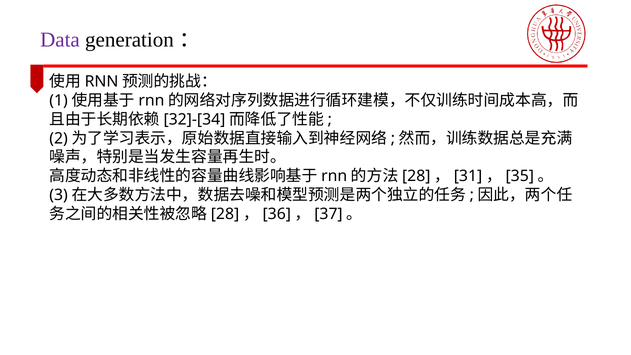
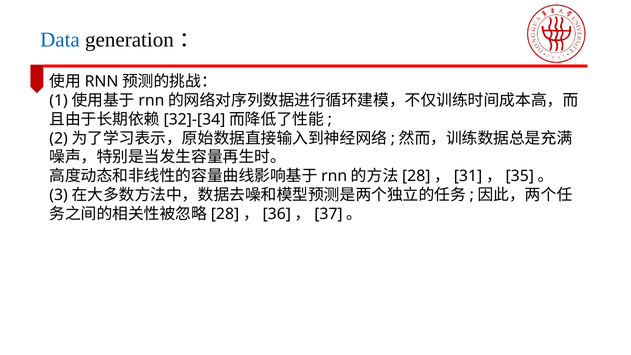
Data colour: purple -> blue (60, 40)
